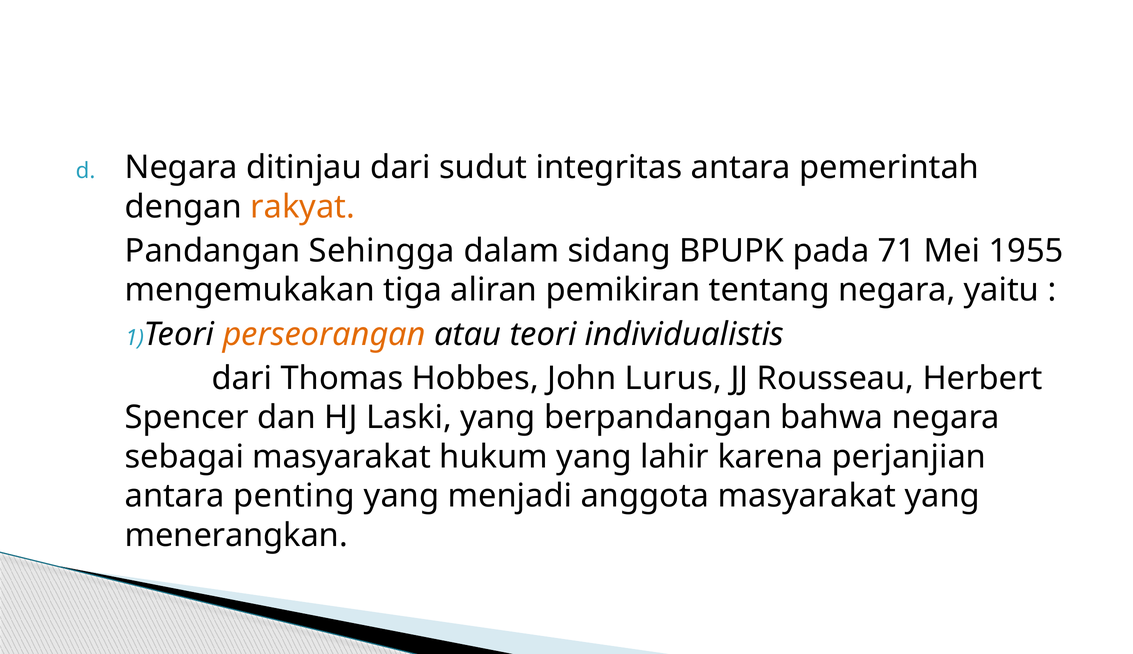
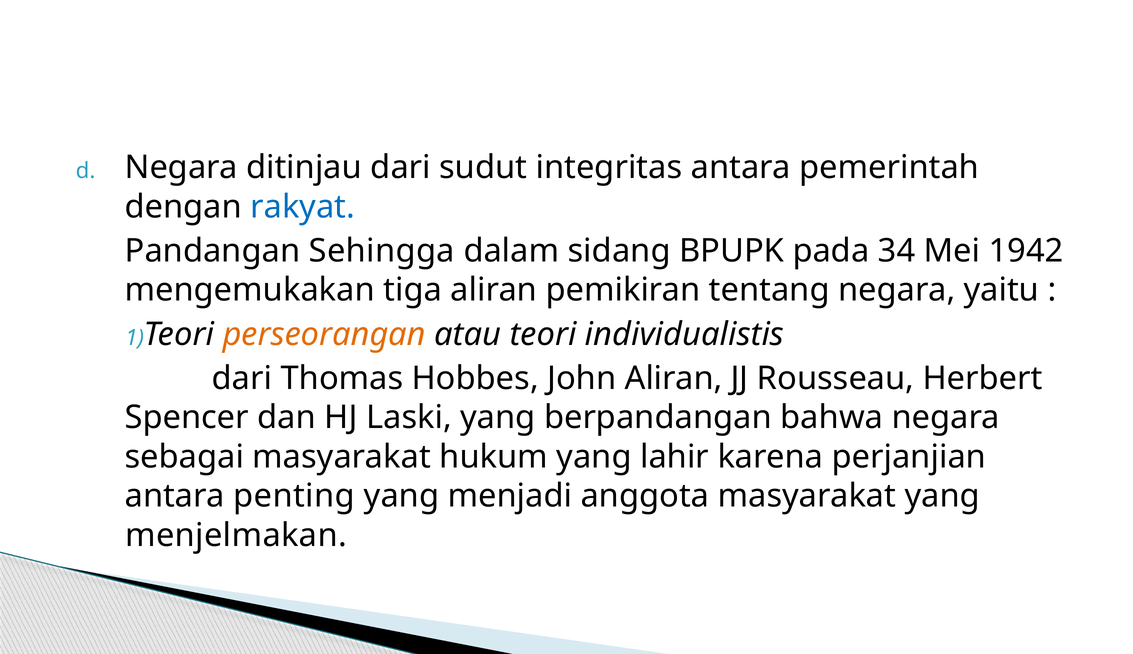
rakyat colour: orange -> blue (303, 207)
71: 71 -> 34 (897, 251)
1955: 1955 -> 1942 (1026, 251)
John Lurus: Lurus -> Aliran (674, 378)
menerangkan: menerangkan -> menjelmakan (236, 535)
